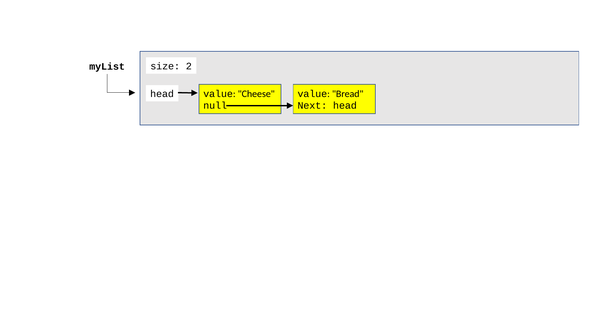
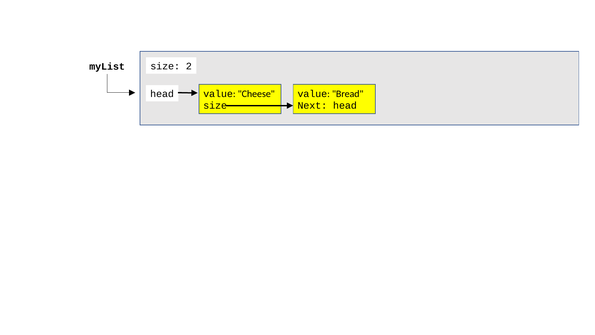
null: null -> size (215, 106)
